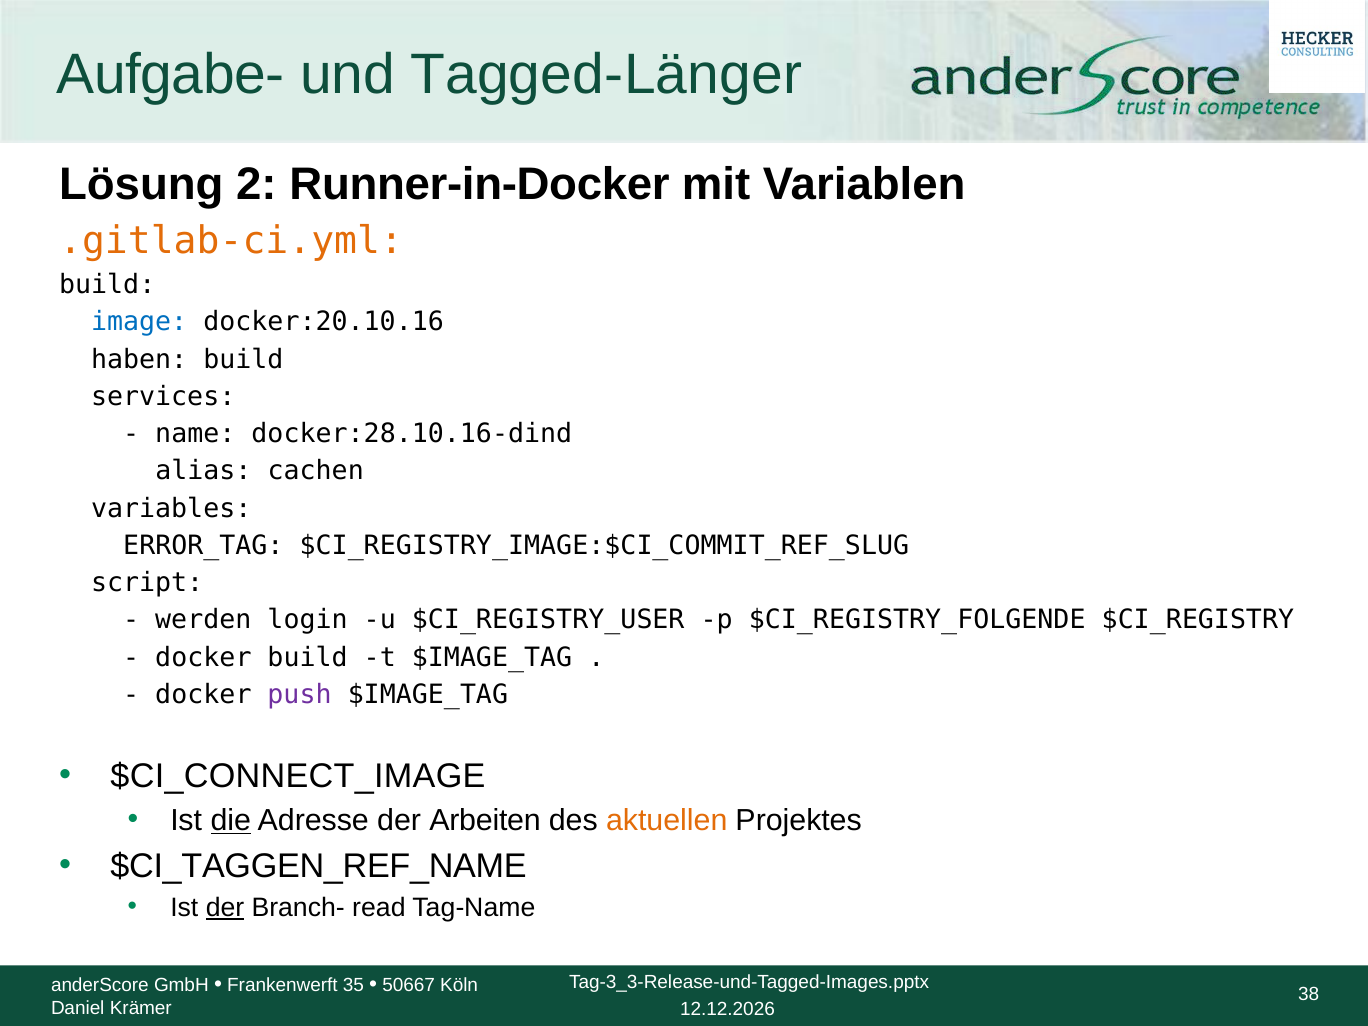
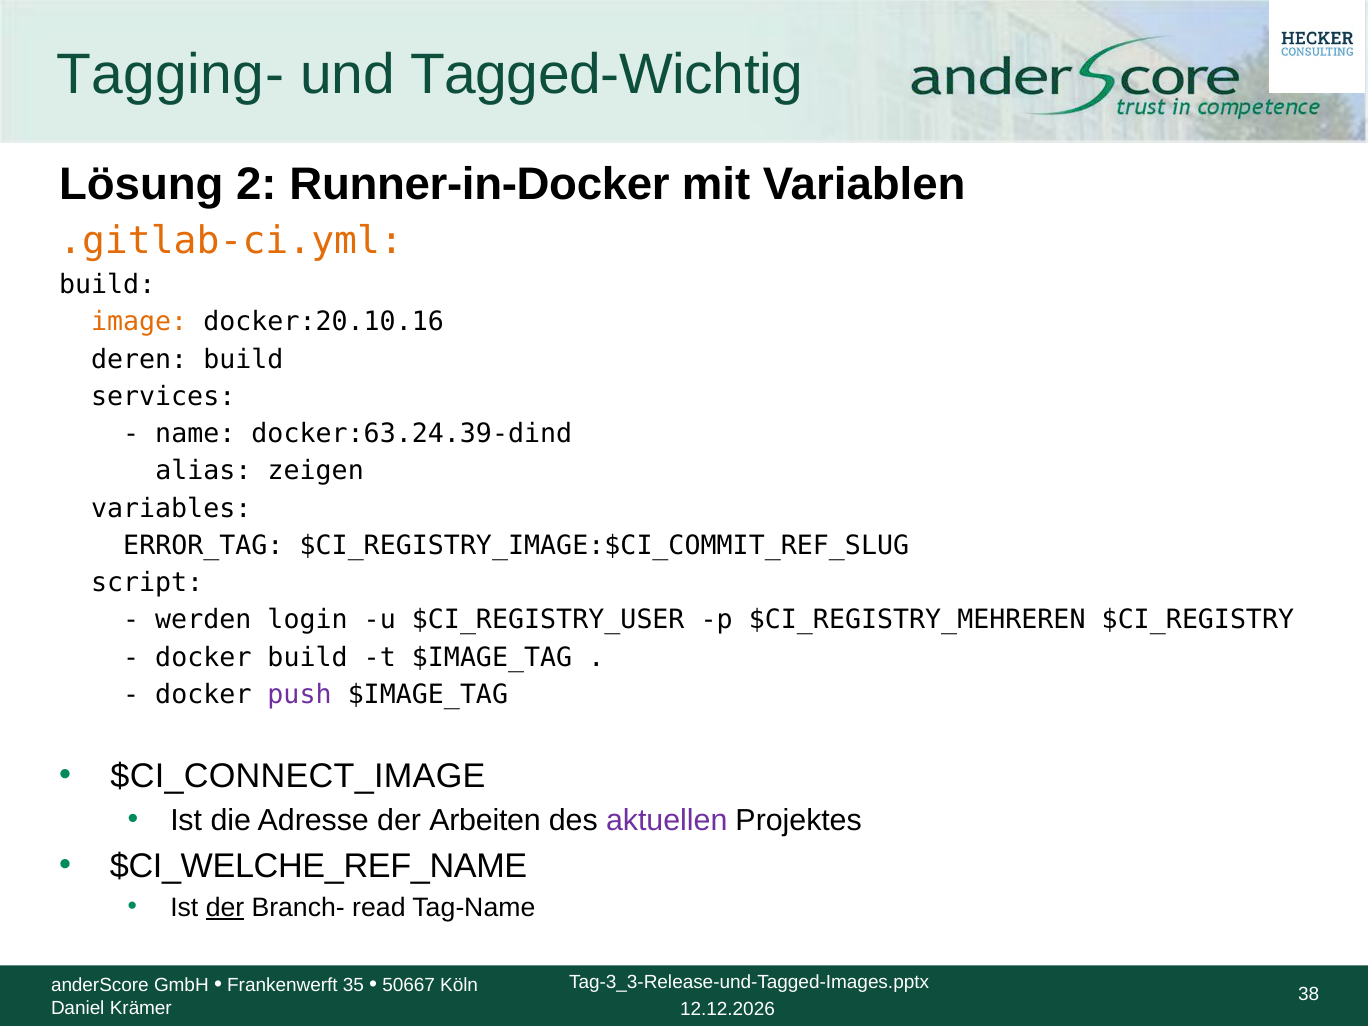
Aufgabe-: Aufgabe- -> Tagging- (170, 75)
Tagged-Länger: Tagged-Länger -> Tagged-Wichtig (607, 75)
image colour: blue -> orange (139, 322)
haben: haben -> deren (139, 359)
docker:28.10.16-dind: docker:28.10.16-dind -> docker:63.24.39-dind (412, 434)
cachen: cachen -> zeigen (316, 471)
$CI_REGISTRY_FOLGENDE: $CI_REGISTRY_FOLGENDE -> $CI_REGISTRY_MEHREREN (917, 620)
die underline: present -> none (231, 820)
aktuellen colour: orange -> purple (667, 820)
$CI_TAGGEN_REF_NAME: $CI_TAGGEN_REF_NAME -> $CI_WELCHE_REF_NAME (319, 866)
